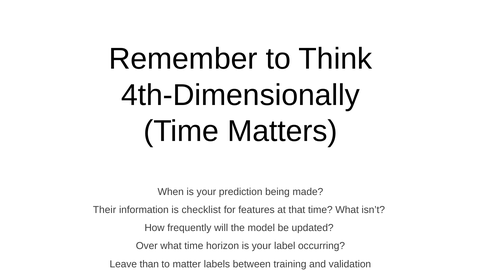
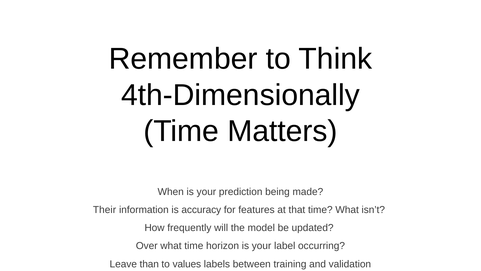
checklist: checklist -> accuracy (201, 209)
matter: matter -> values (187, 264)
